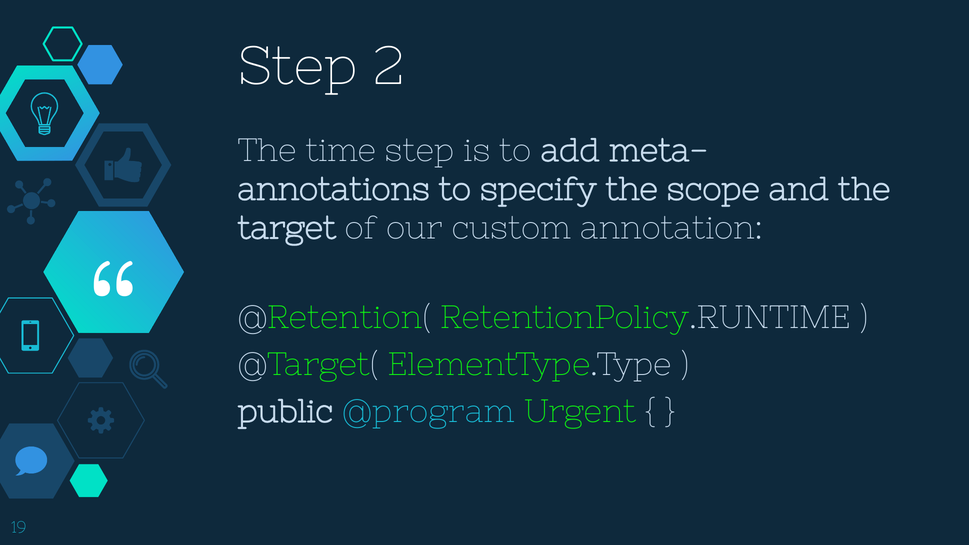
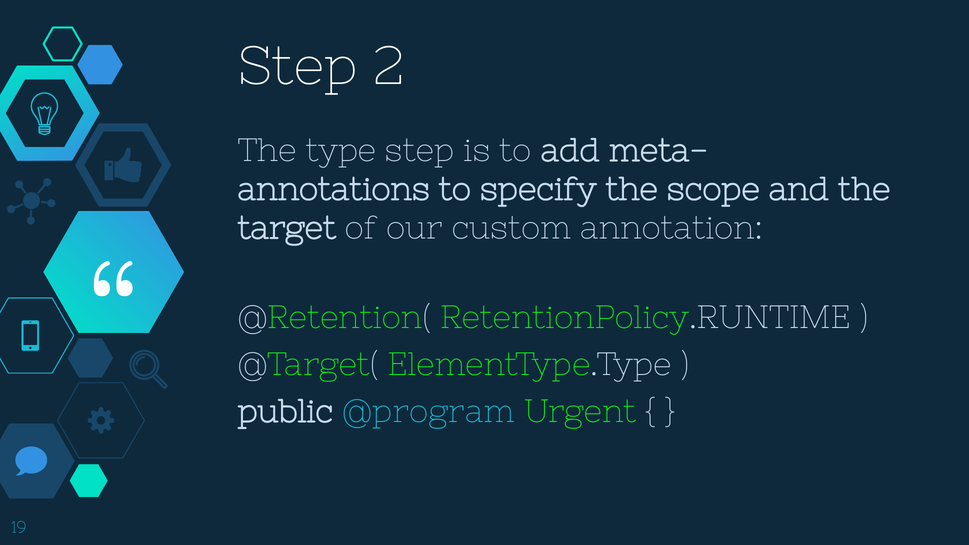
time: time -> type (341, 150)
